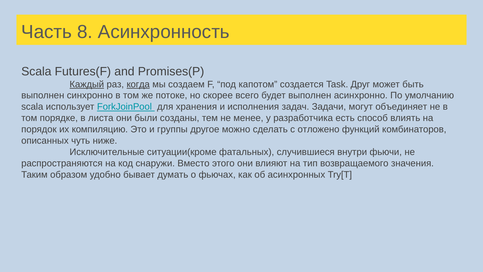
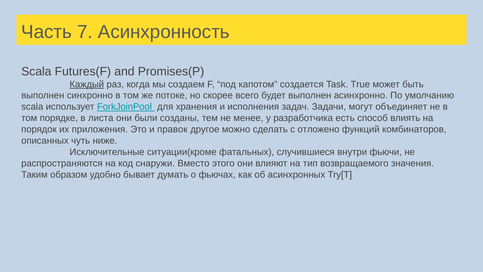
8: 8 -> 7 (85, 32)
когда underline: present -> none (138, 84)
Друг: Друг -> True (360, 84)
компиляцию: компиляцию -> приложения (100, 129)
группы: группы -> правок (172, 129)
